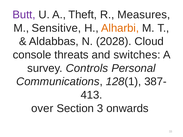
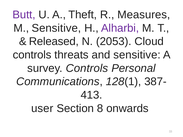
Alharbi colour: orange -> purple (120, 28)
Aldabbas: Aldabbas -> Released (54, 41)
2028: 2028 -> 2053 (114, 41)
console: console -> controls (32, 55)
and switches: switches -> sensitive (137, 55)
over: over -> user (42, 109)
3: 3 -> 8 (100, 109)
